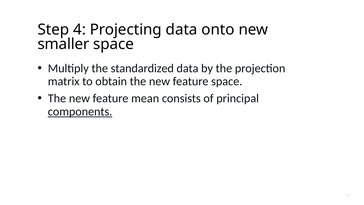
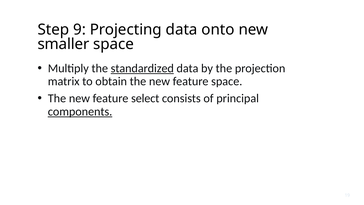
4: 4 -> 9 (80, 30)
standardized underline: none -> present (142, 68)
mean: mean -> select (145, 98)
